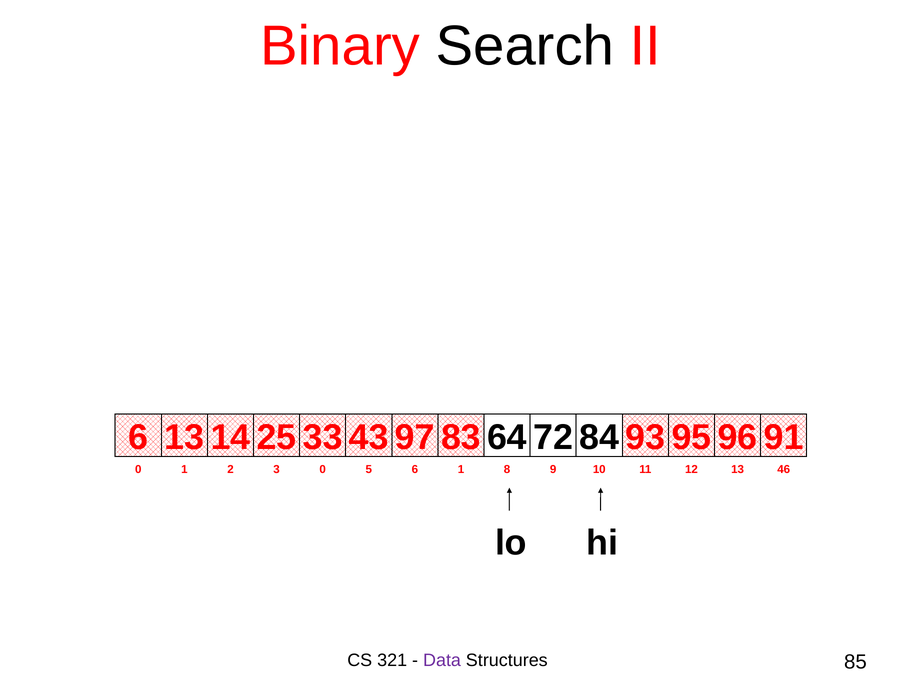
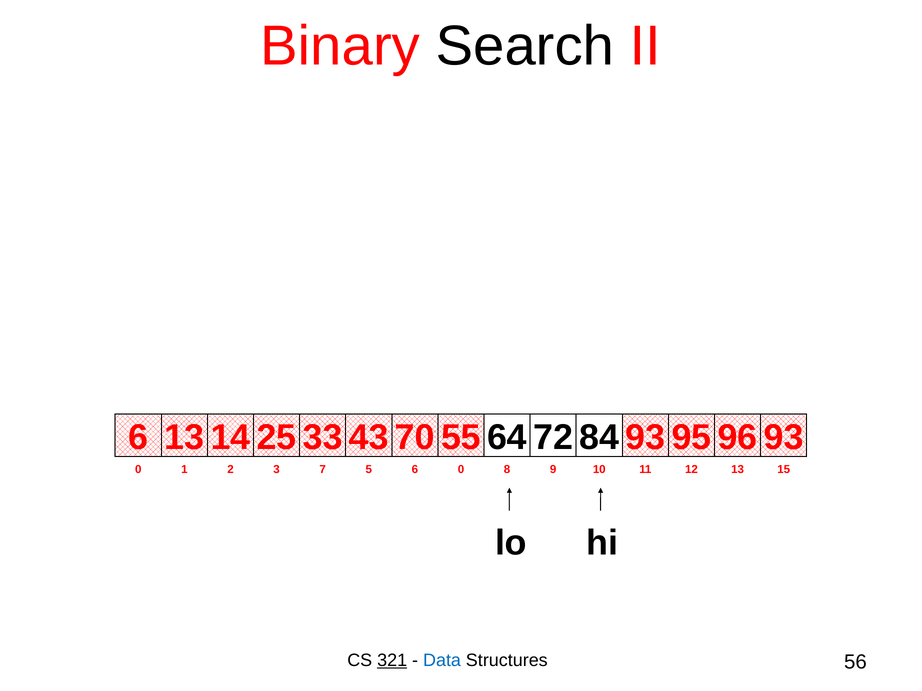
97: 97 -> 70 (415, 438)
83: 83 -> 55 (461, 438)
91: 91 -> 93 (784, 438)
3 0: 0 -> 7 (323, 470)
5 1: 1 -> 0 (461, 470)
46: 46 -> 15 (784, 470)
321 underline: none -> present (392, 661)
Data colour: purple -> blue (442, 661)
85: 85 -> 56 (855, 662)
